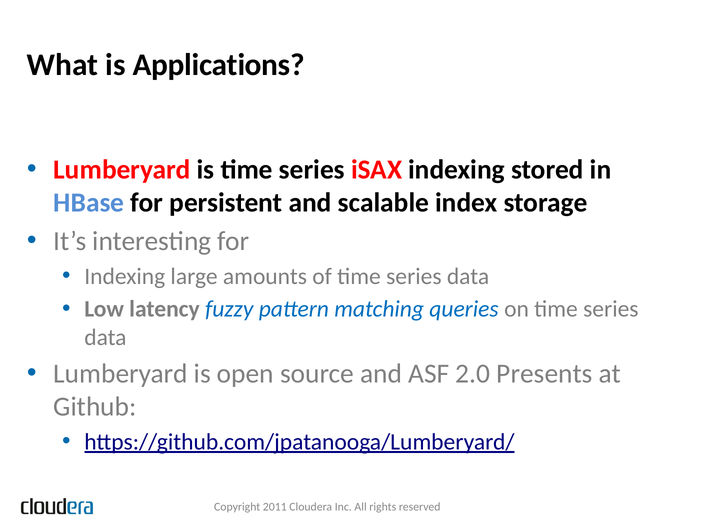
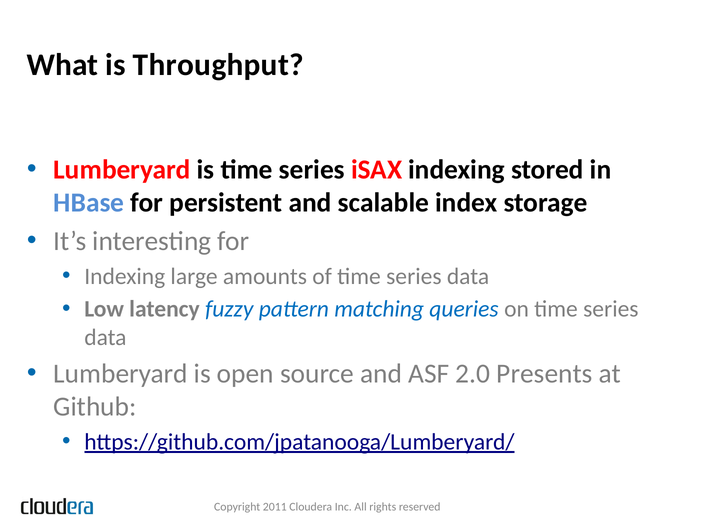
Applications: Applications -> Throughput (218, 65)
